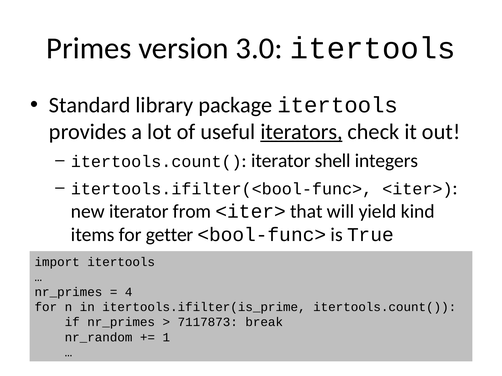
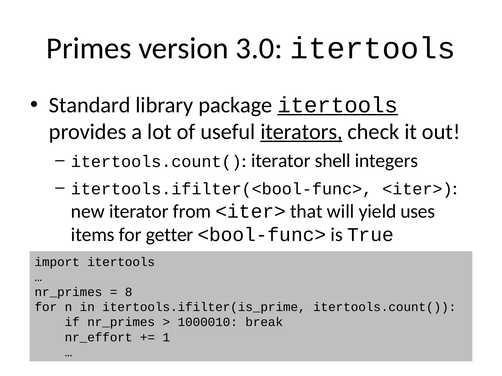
itertools underline: none -> present (338, 105)
kind: kind -> uses (418, 212)
4: 4 -> 8 (129, 292)
7117873: 7117873 -> 1000010 (208, 323)
nr_random: nr_random -> nr_effort (99, 338)
